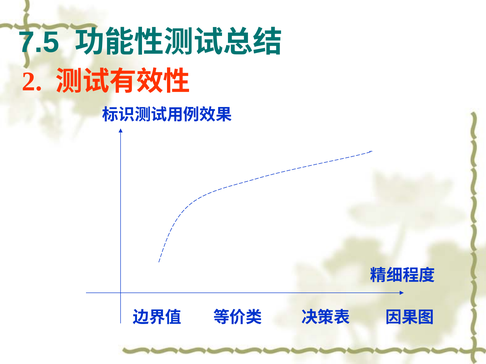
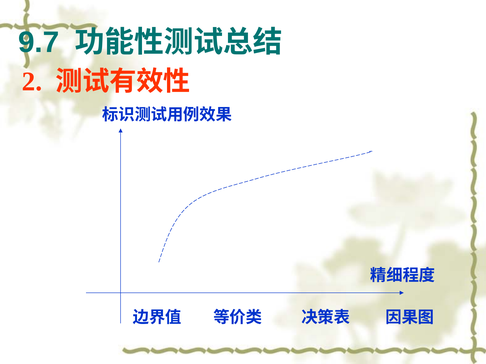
7.5: 7.5 -> 9.7 (39, 42)
